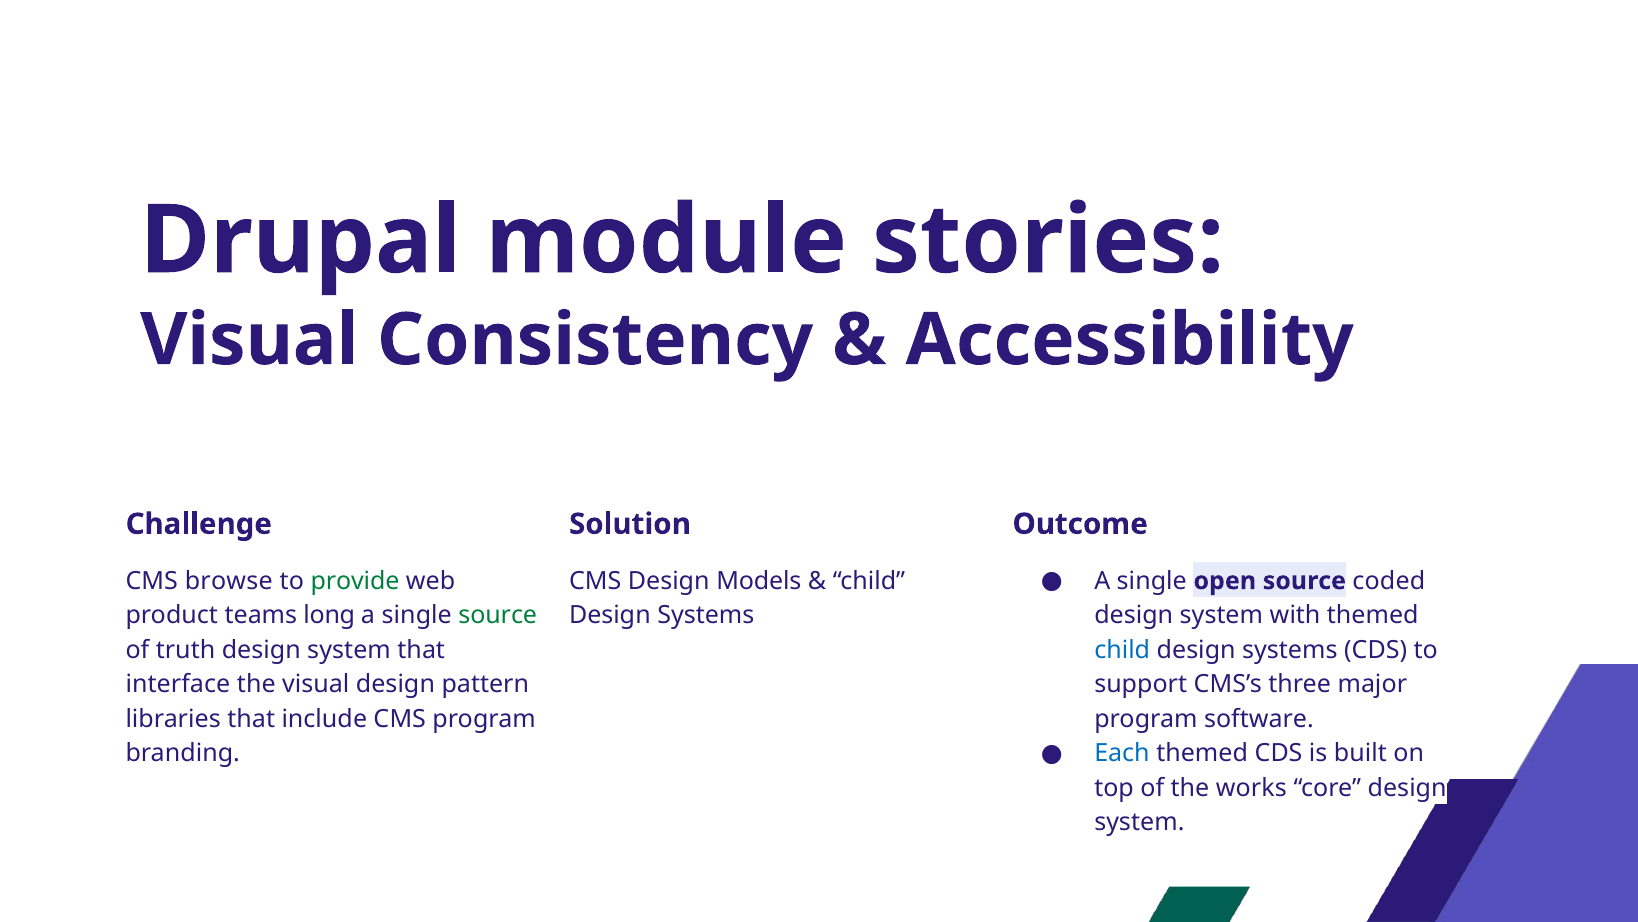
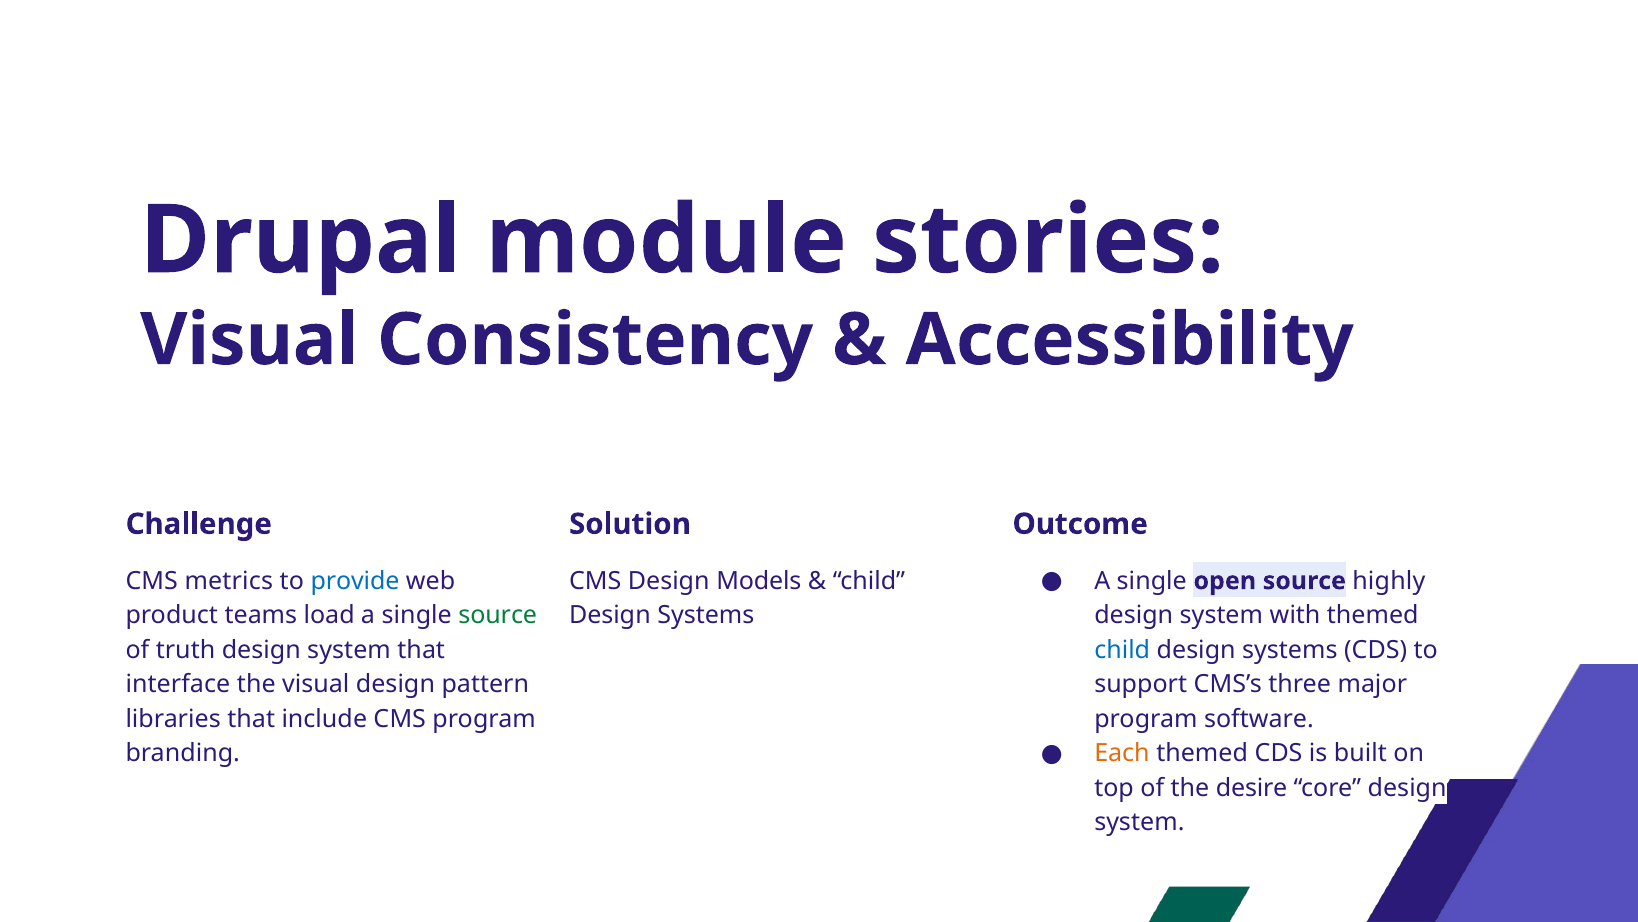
coded: coded -> highly (1389, 581)
browse: browse -> metrics (229, 581)
provide colour: green -> blue (355, 581)
long: long -> load (329, 615)
Each colour: blue -> orange (1122, 753)
works: works -> desire (1252, 788)
